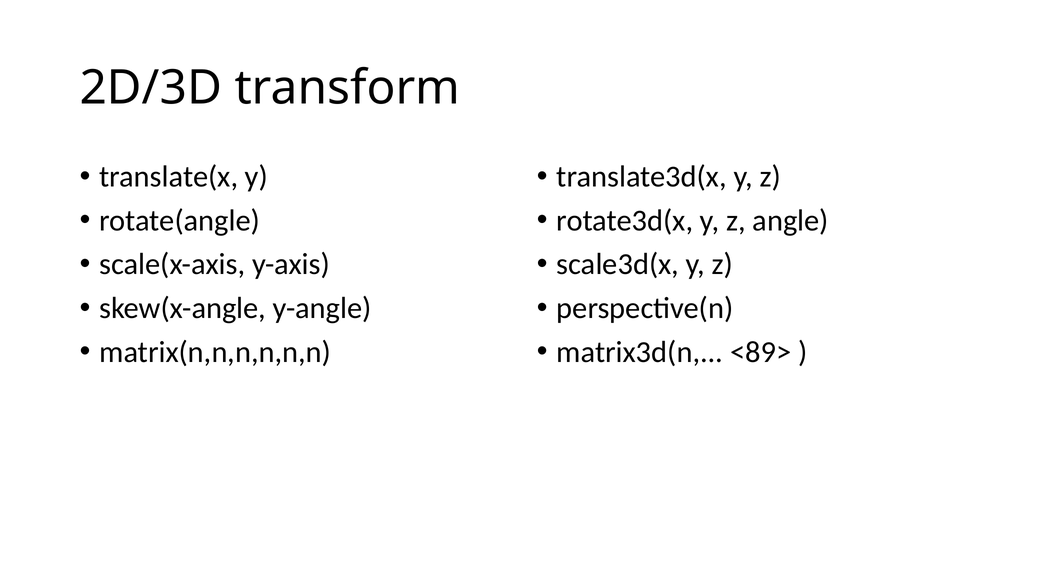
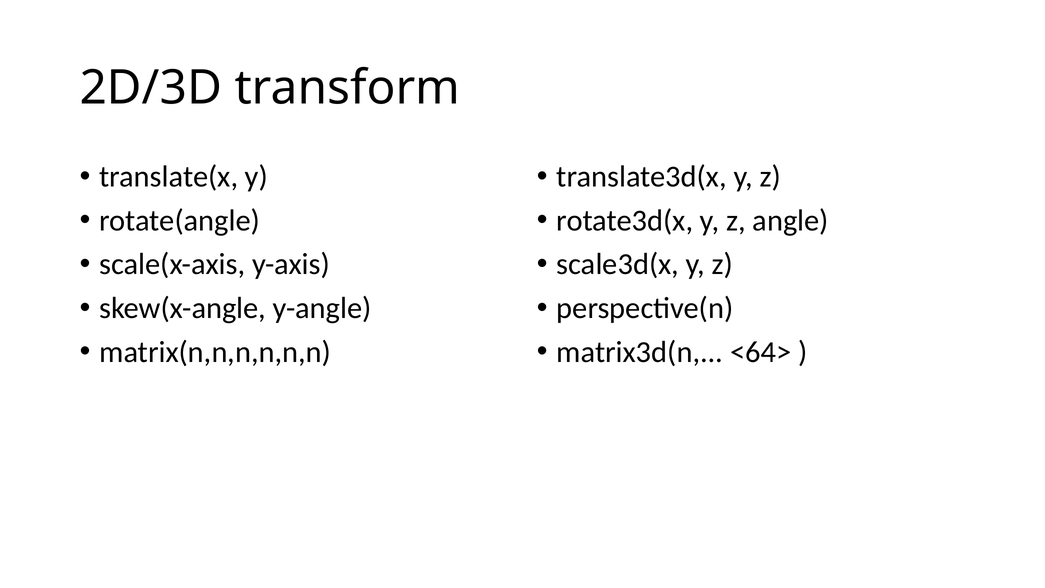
<89>: <89> -> <64> (761, 352)
